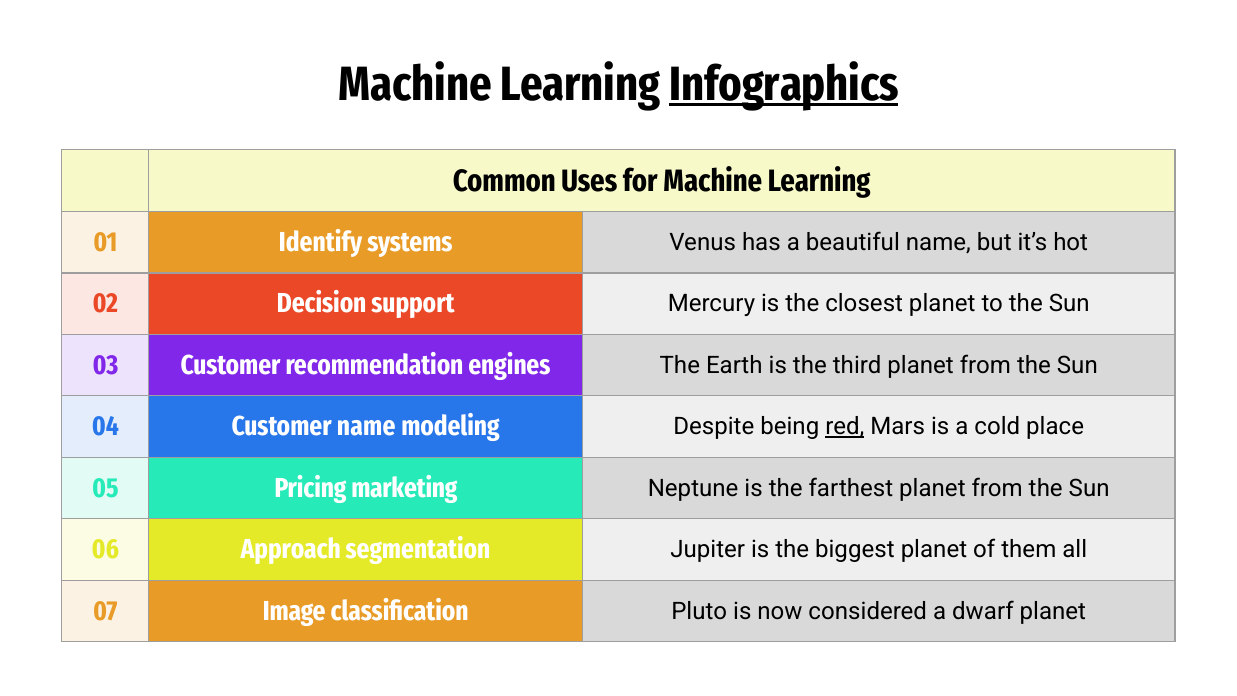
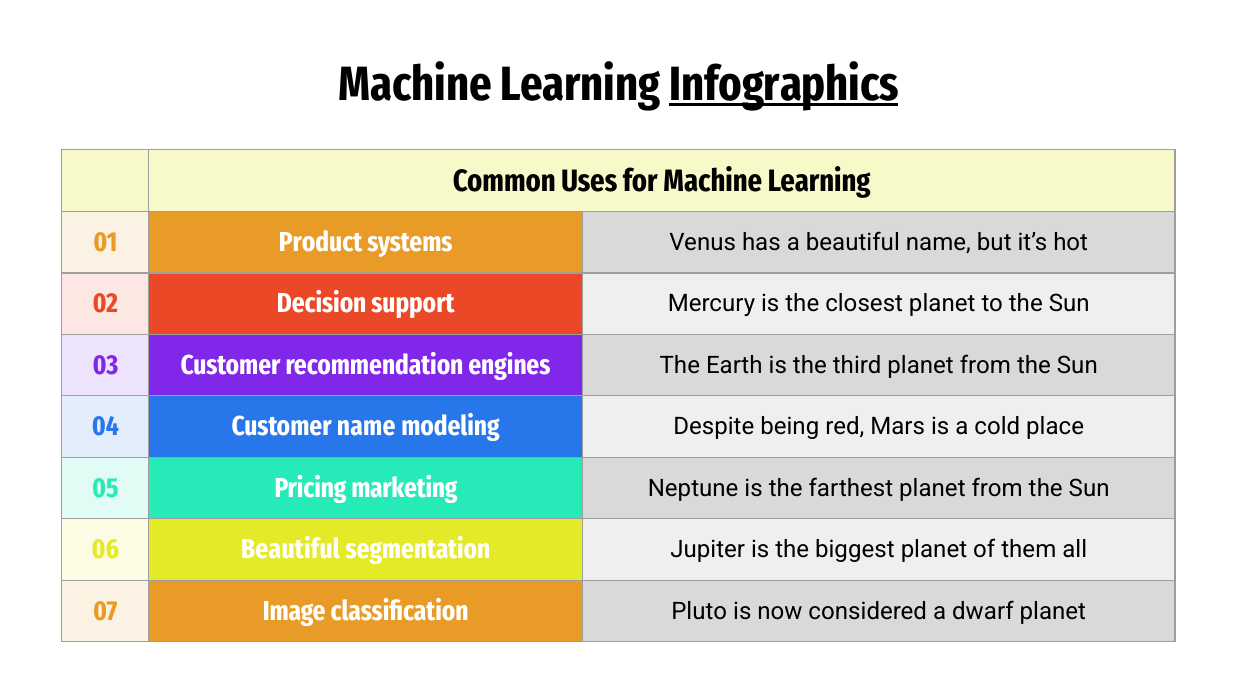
Identify: Identify -> Product (321, 242)
red underline: present -> none (845, 427)
06 Approach: Approach -> Beautiful (291, 549)
